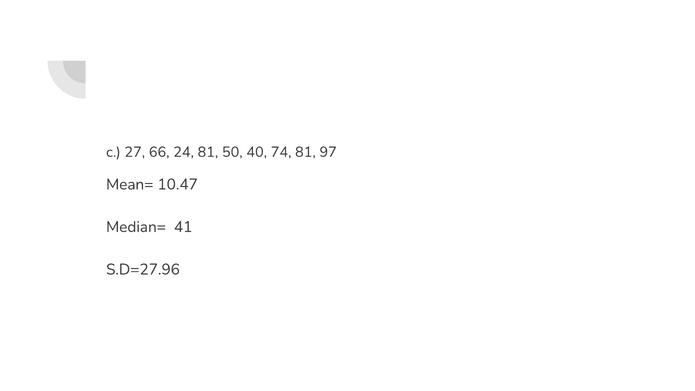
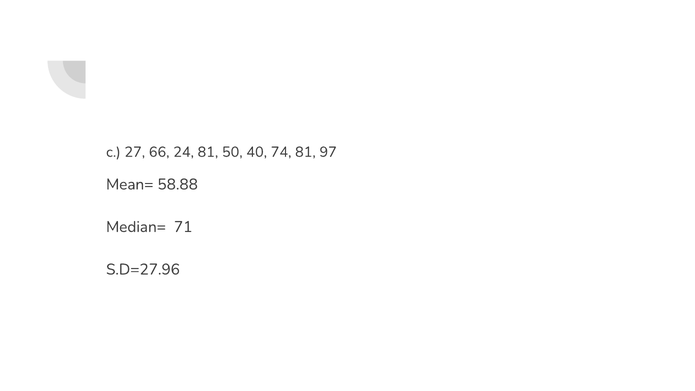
10.47: 10.47 -> 58.88 (178, 184)
41: 41 -> 71 (183, 227)
